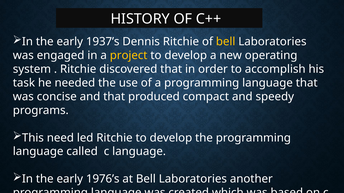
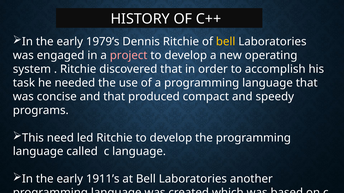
1937’s: 1937’s -> 1979’s (103, 42)
project colour: yellow -> pink (129, 56)
1976’s: 1976’s -> 1911’s (103, 179)
